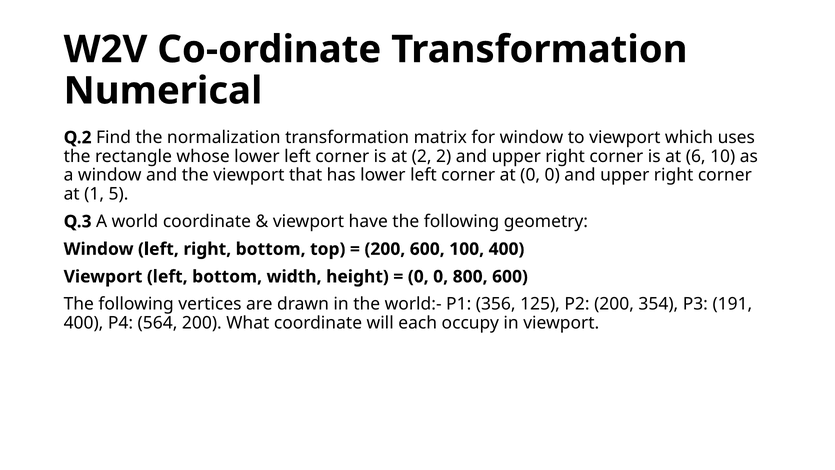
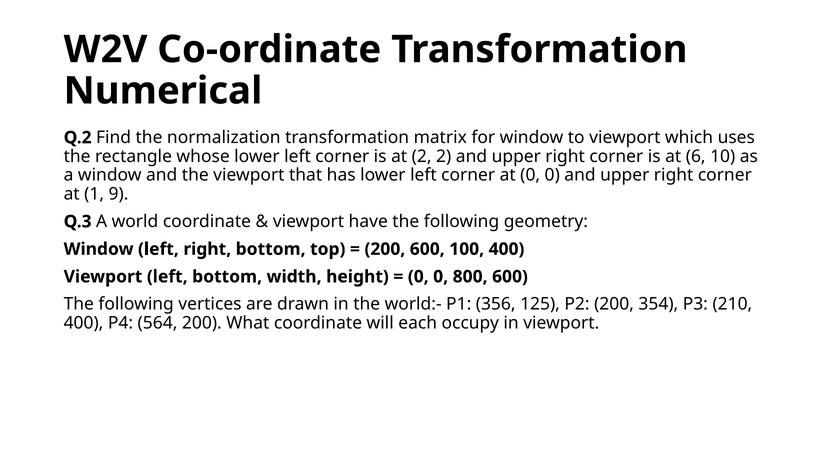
5: 5 -> 9 (119, 194)
191: 191 -> 210 (732, 304)
